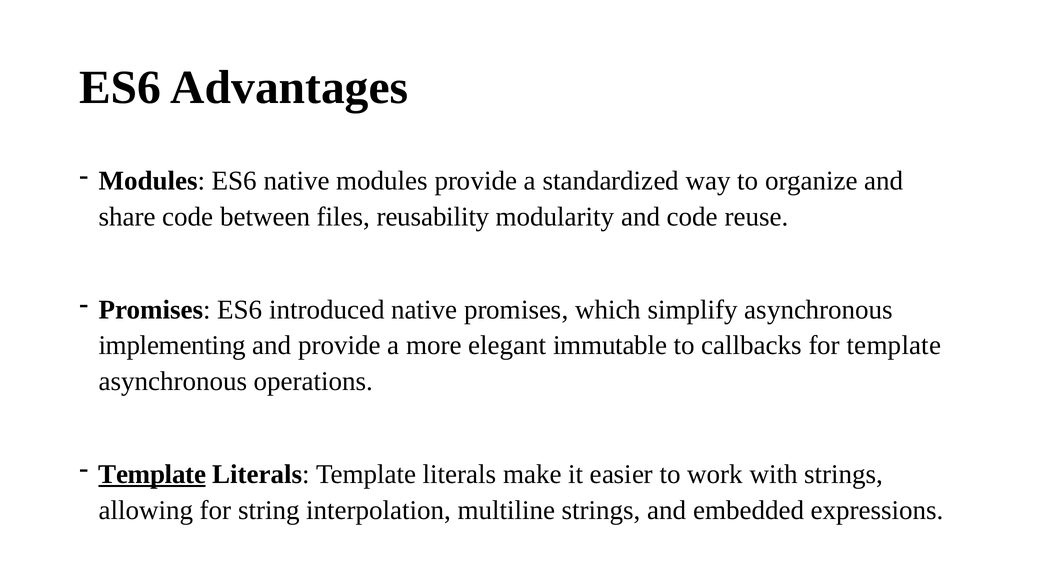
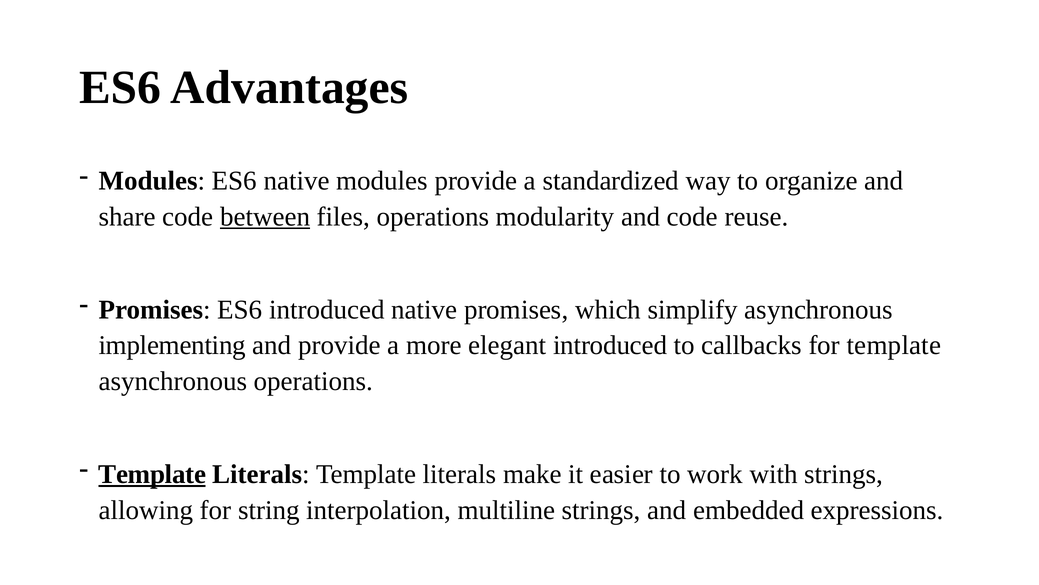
between underline: none -> present (265, 216)
files reusability: reusability -> operations (433, 216)
elegant immutable: immutable -> introduced (610, 345)
